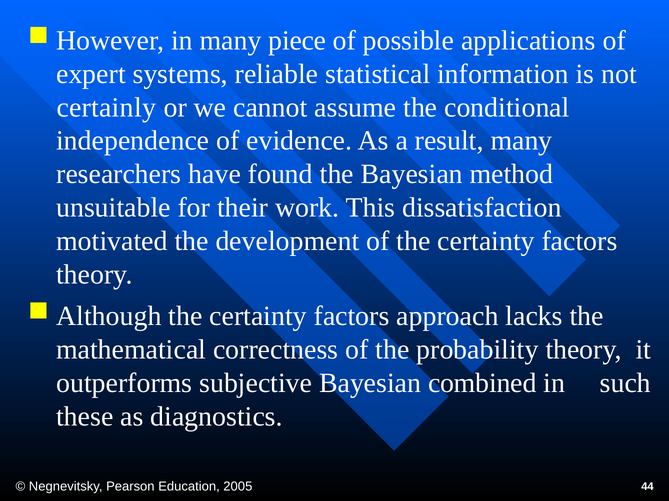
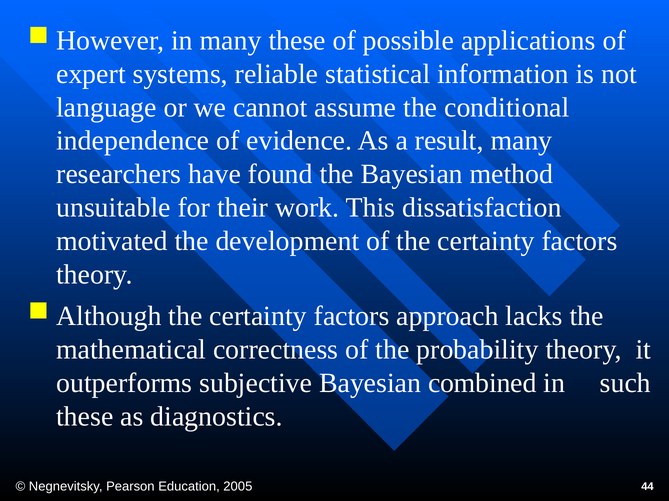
many piece: piece -> these (297, 41)
certainly: certainly -> language (106, 108)
